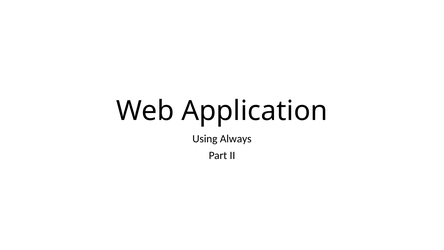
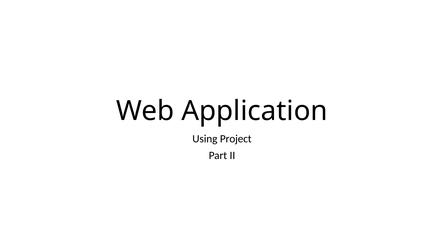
Always: Always -> Project (236, 139)
